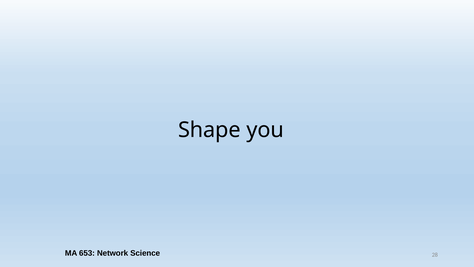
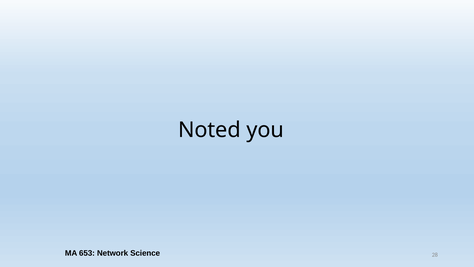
Shape: Shape -> Noted (209, 130)
